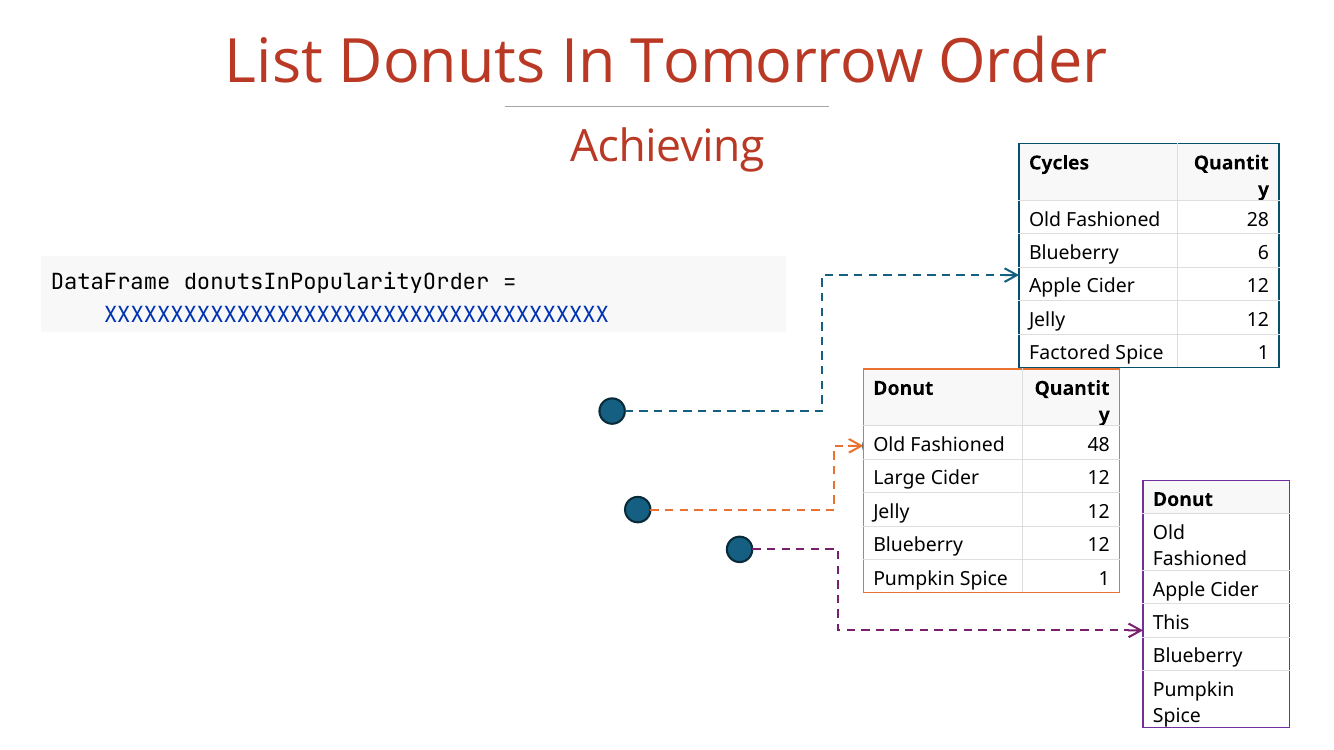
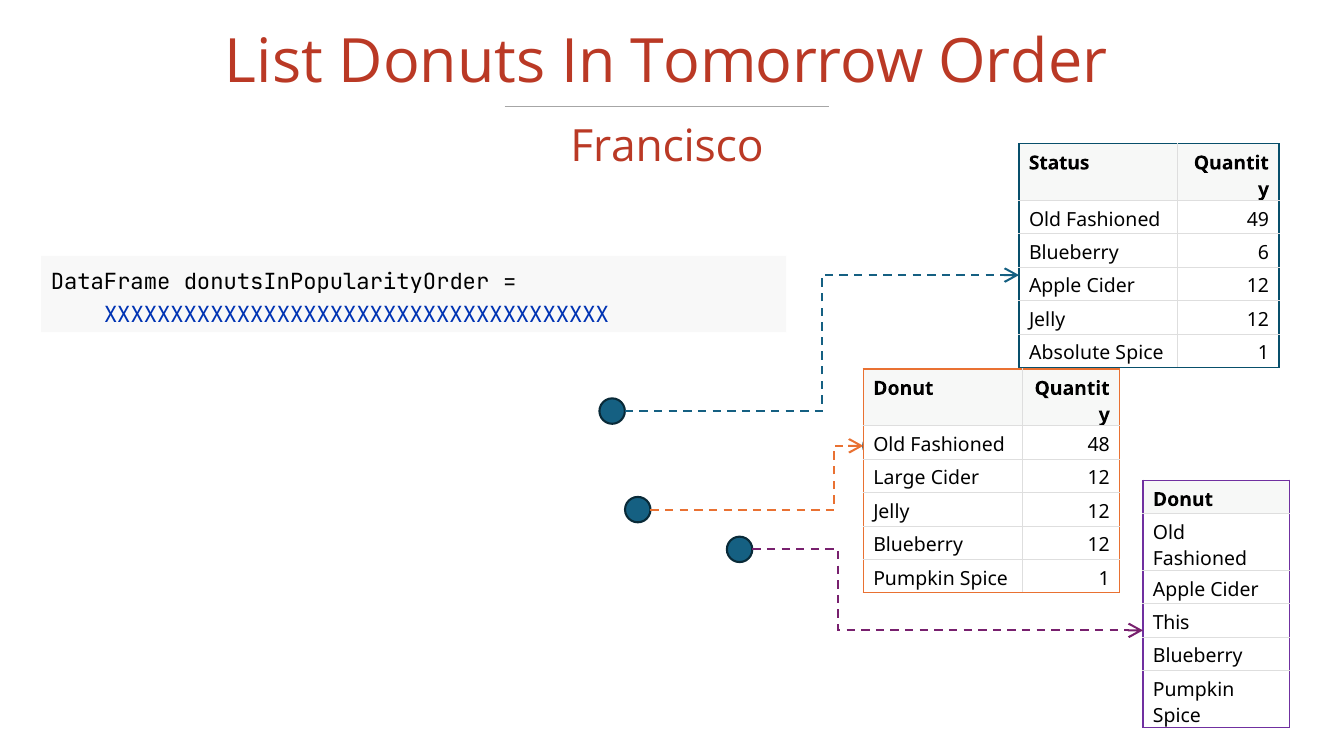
Achieving: Achieving -> Francisco (667, 147)
Cycles: Cycles -> Status (1059, 163)
28: 28 -> 49 (1258, 220)
Factored: Factored -> Absolute (1070, 353)
